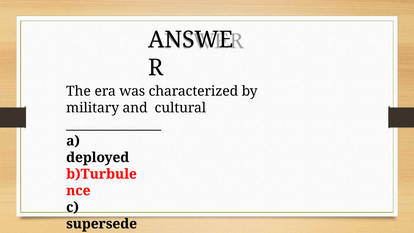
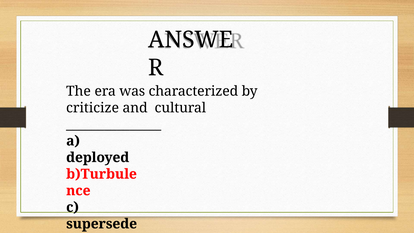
military: military -> criticize (93, 108)
